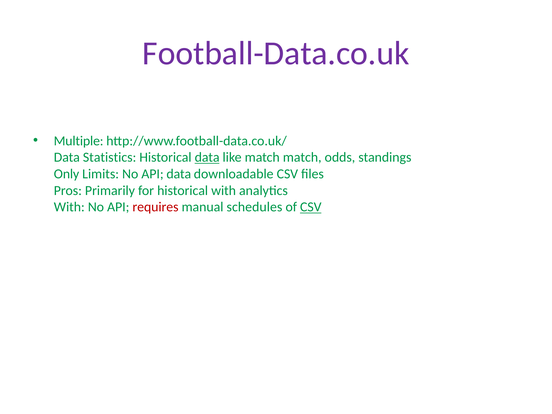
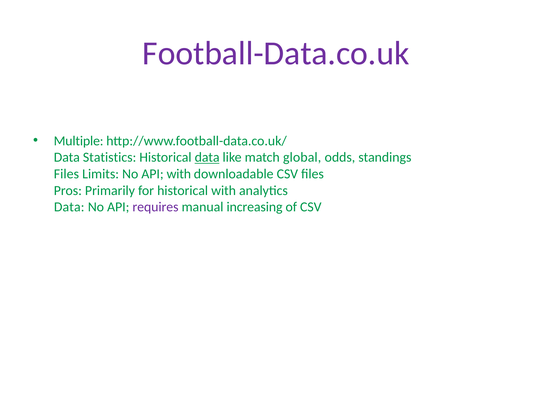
match match: match -> global (302, 157)
Only: Only -> Files (66, 174)
API data: data -> with (179, 174)
With: With -> Data (69, 207)
requires colour: red -> purple (156, 207)
schedules: schedules -> increasing (255, 207)
CSV underline: present -> none (311, 207)
